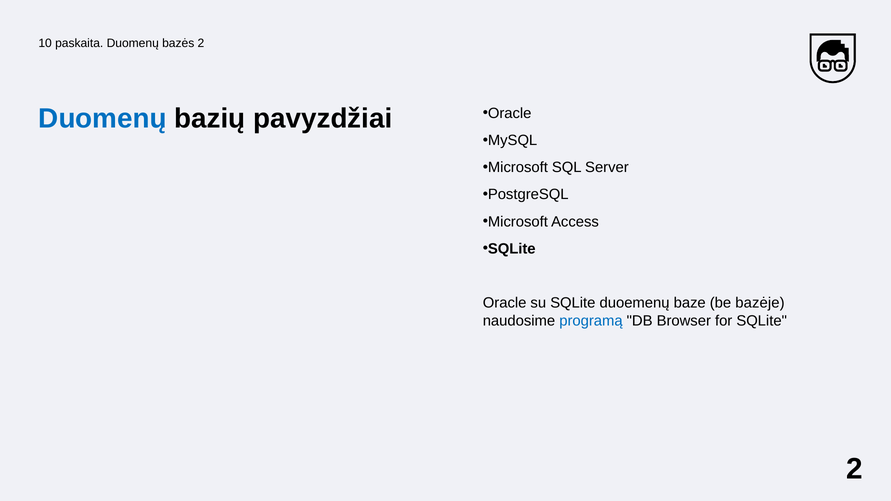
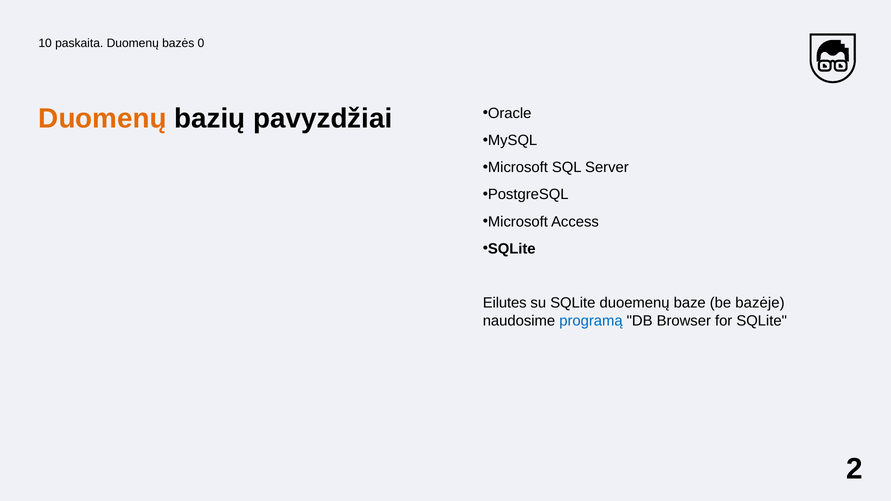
bazės 2: 2 -> 0 (201, 43)
Duomenų colour: blue -> orange (103, 118)
Oracle: Oracle -> Eilutes (505, 303)
